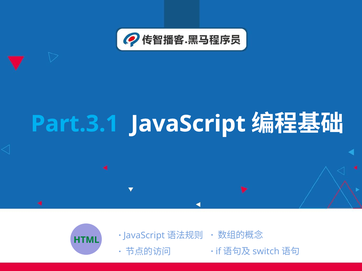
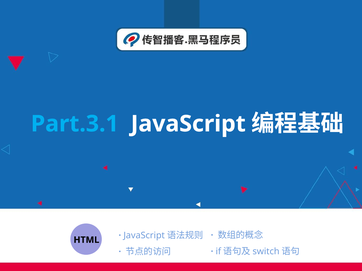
HTML colour: green -> black (86, 240)
